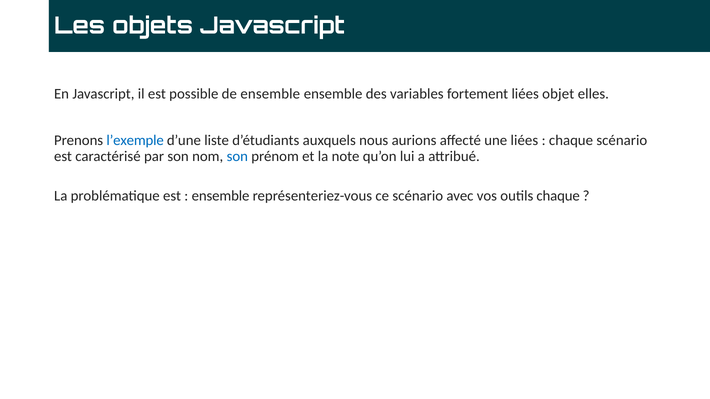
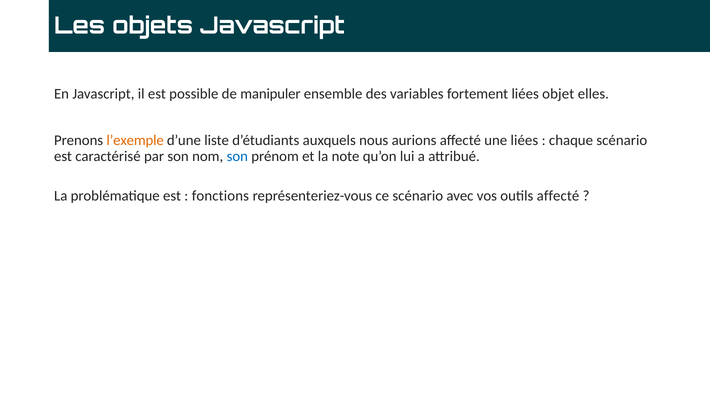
de ensemble: ensemble -> manipuler (270, 94)
l’exemple colour: blue -> orange (135, 141)
ensemble: ensemble -> fonctions (220, 196)
outils chaque: chaque -> affecté (558, 196)
